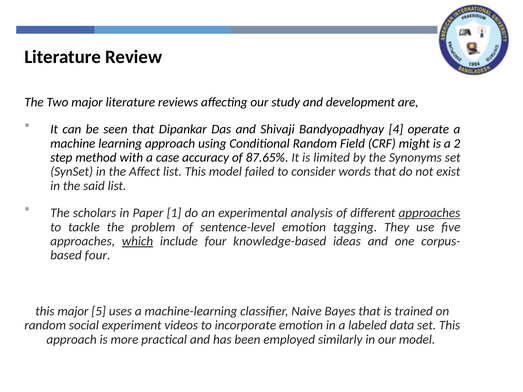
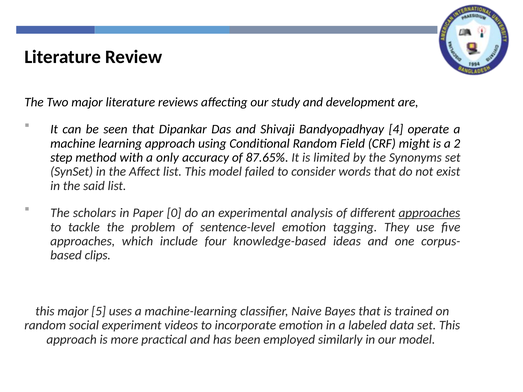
case: case -> only (167, 158)
1: 1 -> 0 (174, 213)
which underline: present -> none (137, 241)
four: four -> clips (98, 255)
